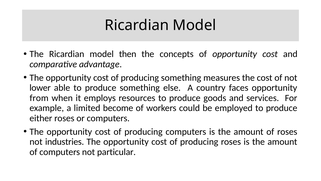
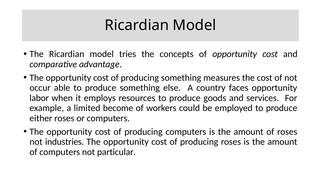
then: then -> tries (128, 54)
lower: lower -> occur (40, 88)
from: from -> labor (39, 98)
